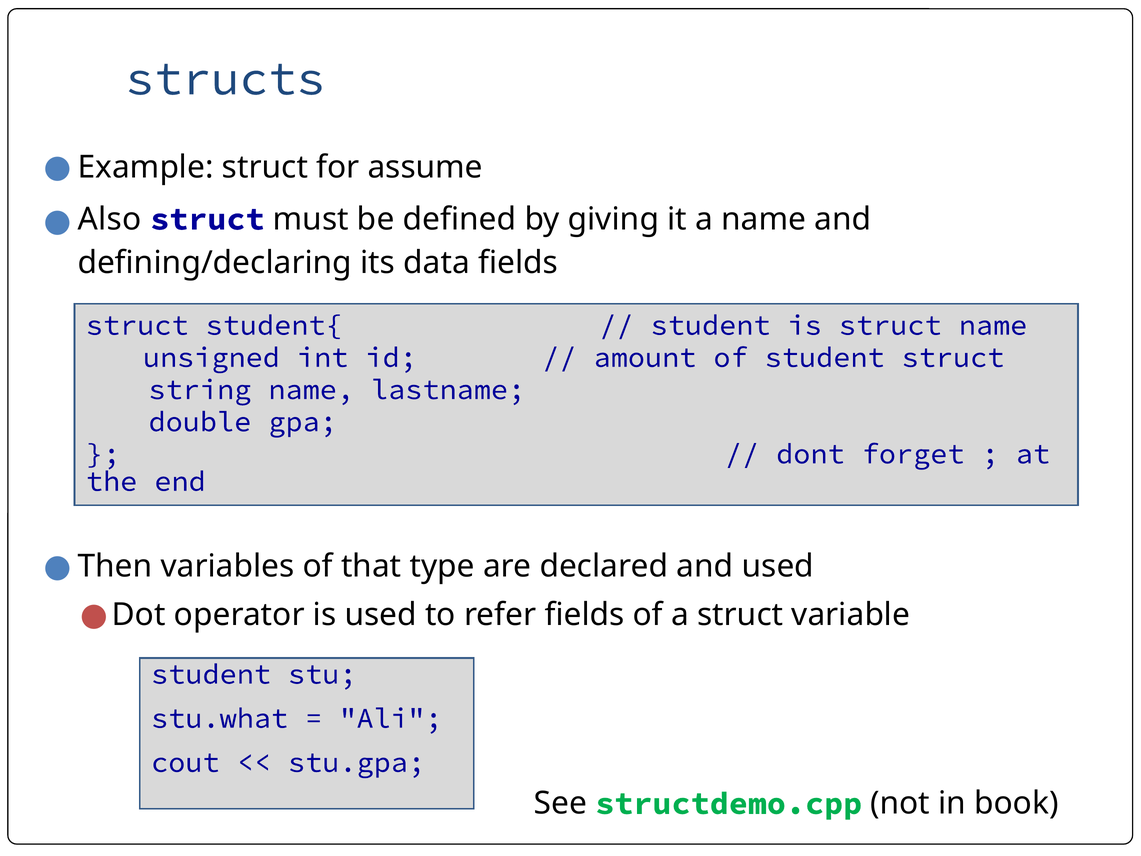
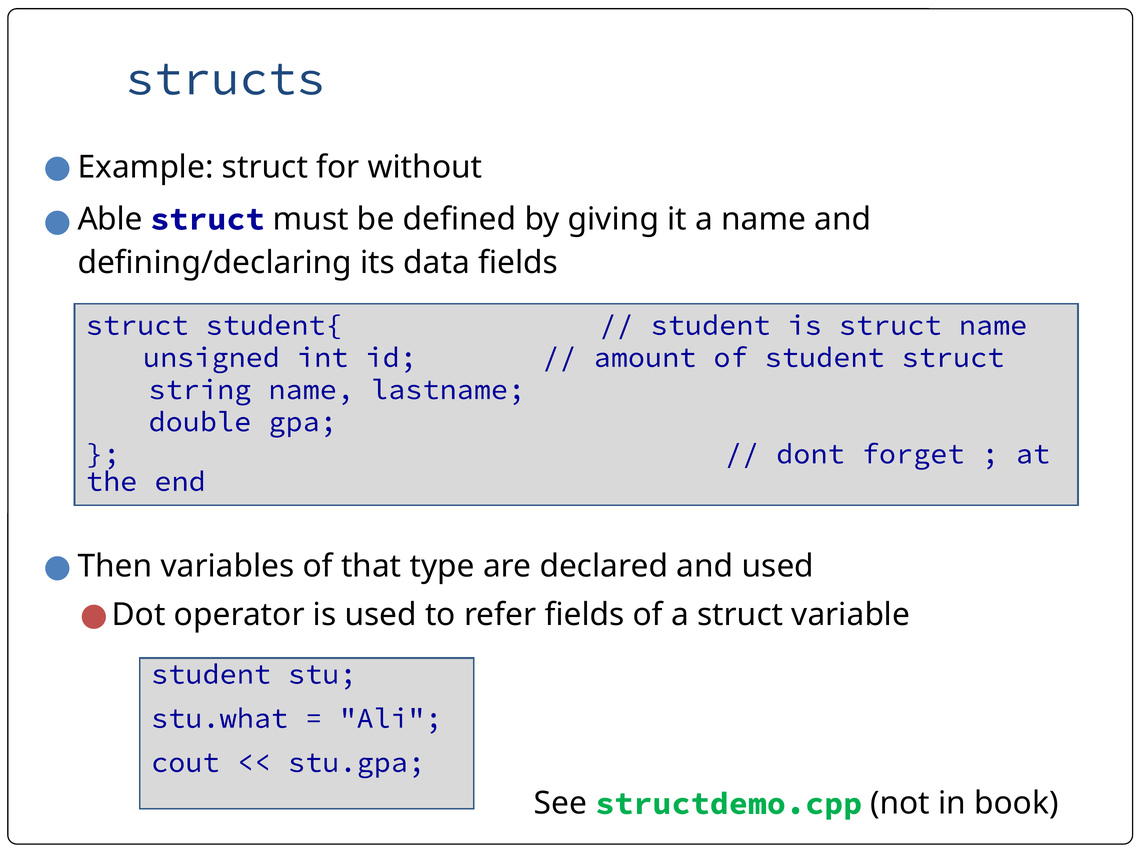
assume: assume -> without (425, 167)
Also: Also -> Able (110, 219)
